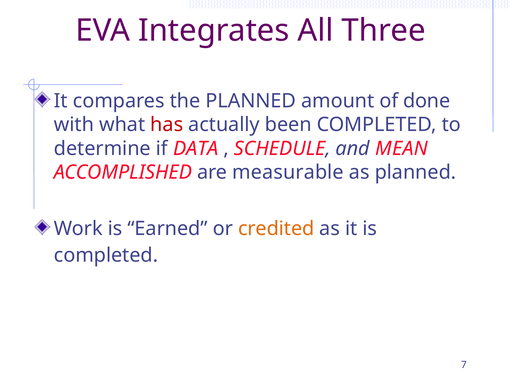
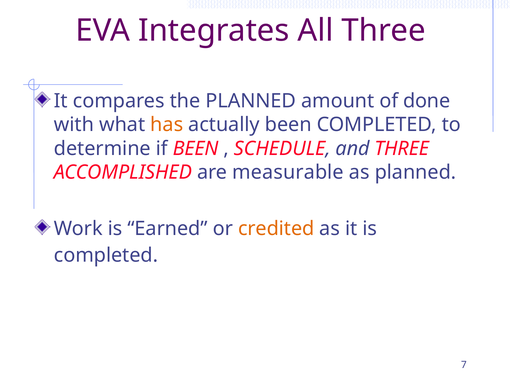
has colour: red -> orange (167, 125)
if DATA: DATA -> BEEN (196, 148)
and MEAN: MEAN -> THREE (402, 148)
